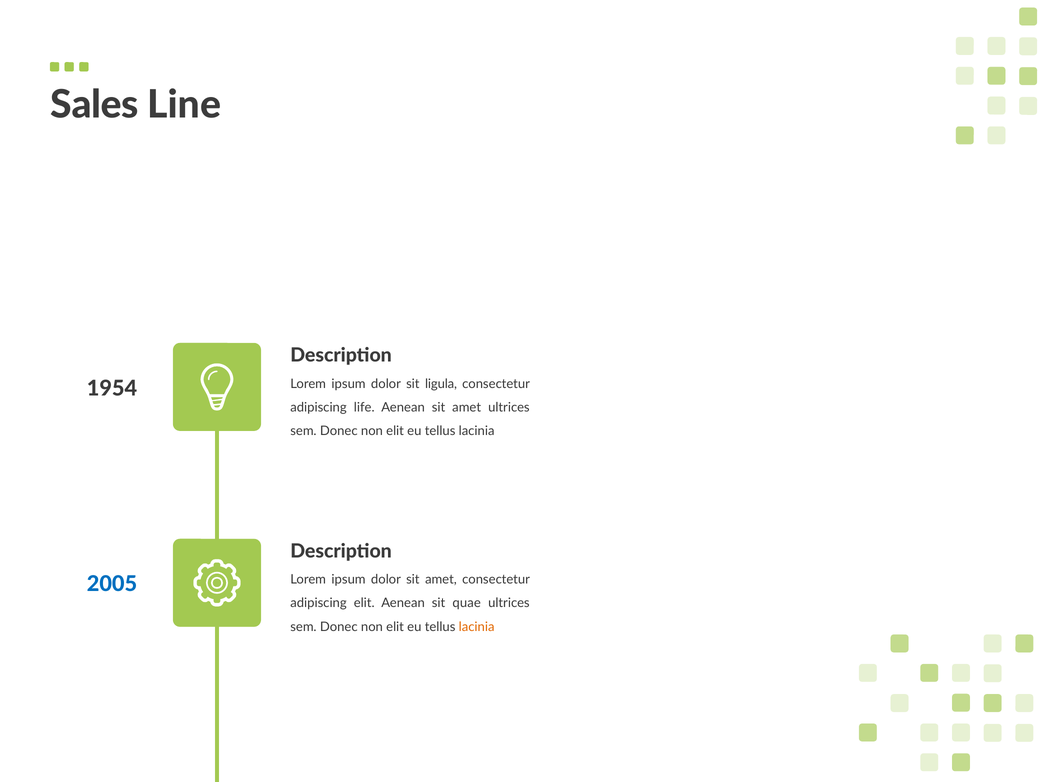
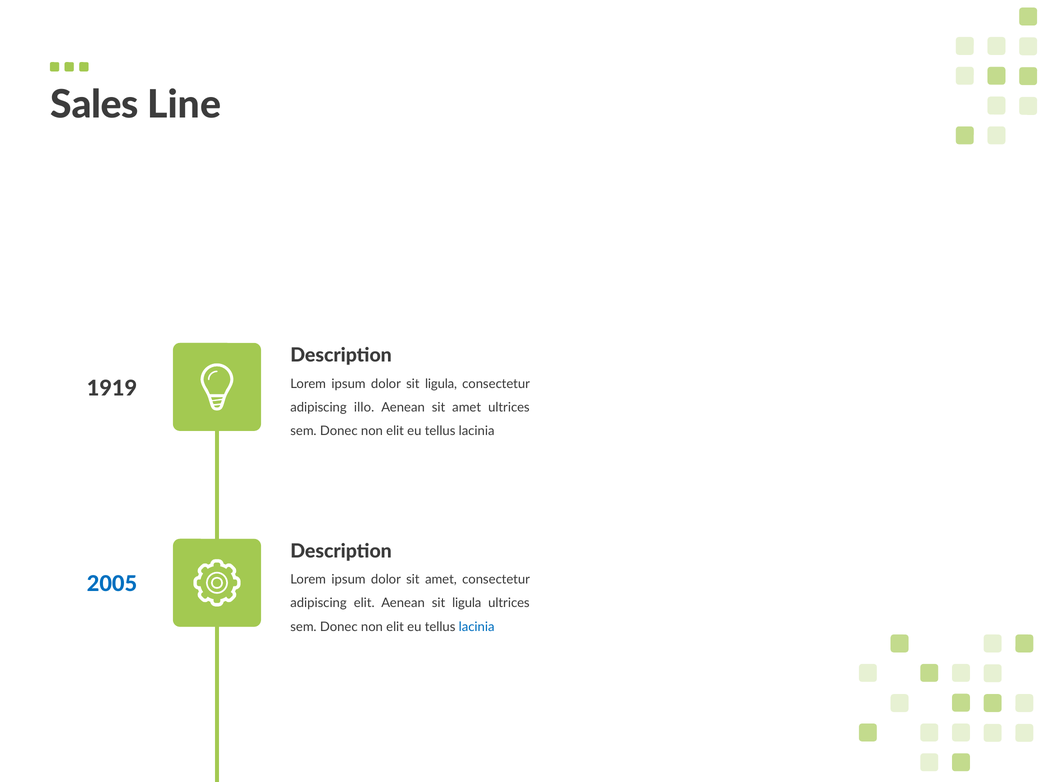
1954: 1954 -> 1919 (112, 389)
life: life -> illo (364, 407)
Aenean sit quae: quae -> ligula (467, 603)
lacinia colour: orange -> blue (477, 627)
